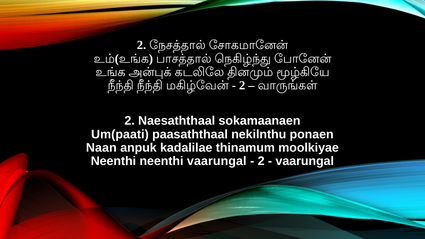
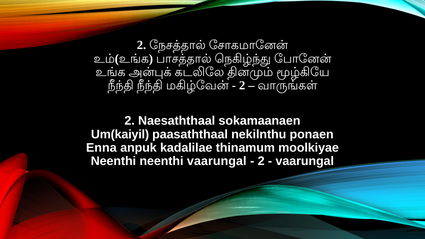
Um(paati: Um(paati -> Um(kaiyil (120, 134)
Naan: Naan -> Enna (101, 148)
